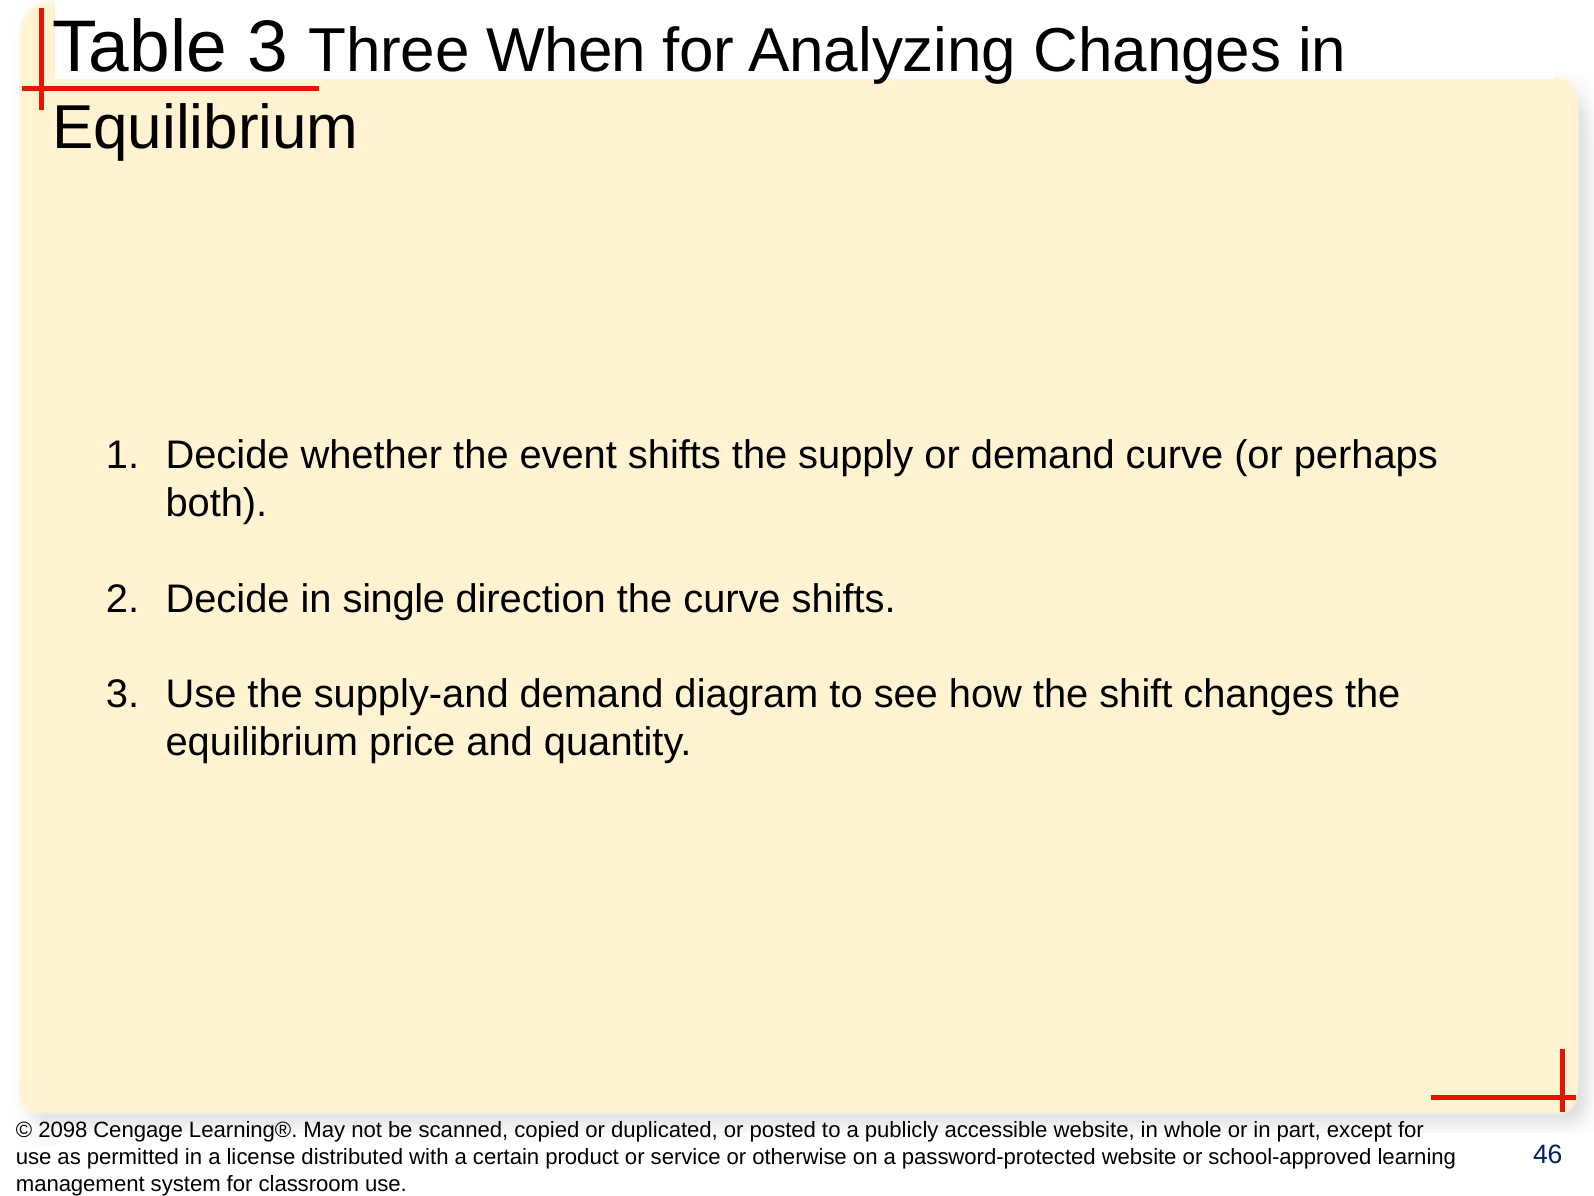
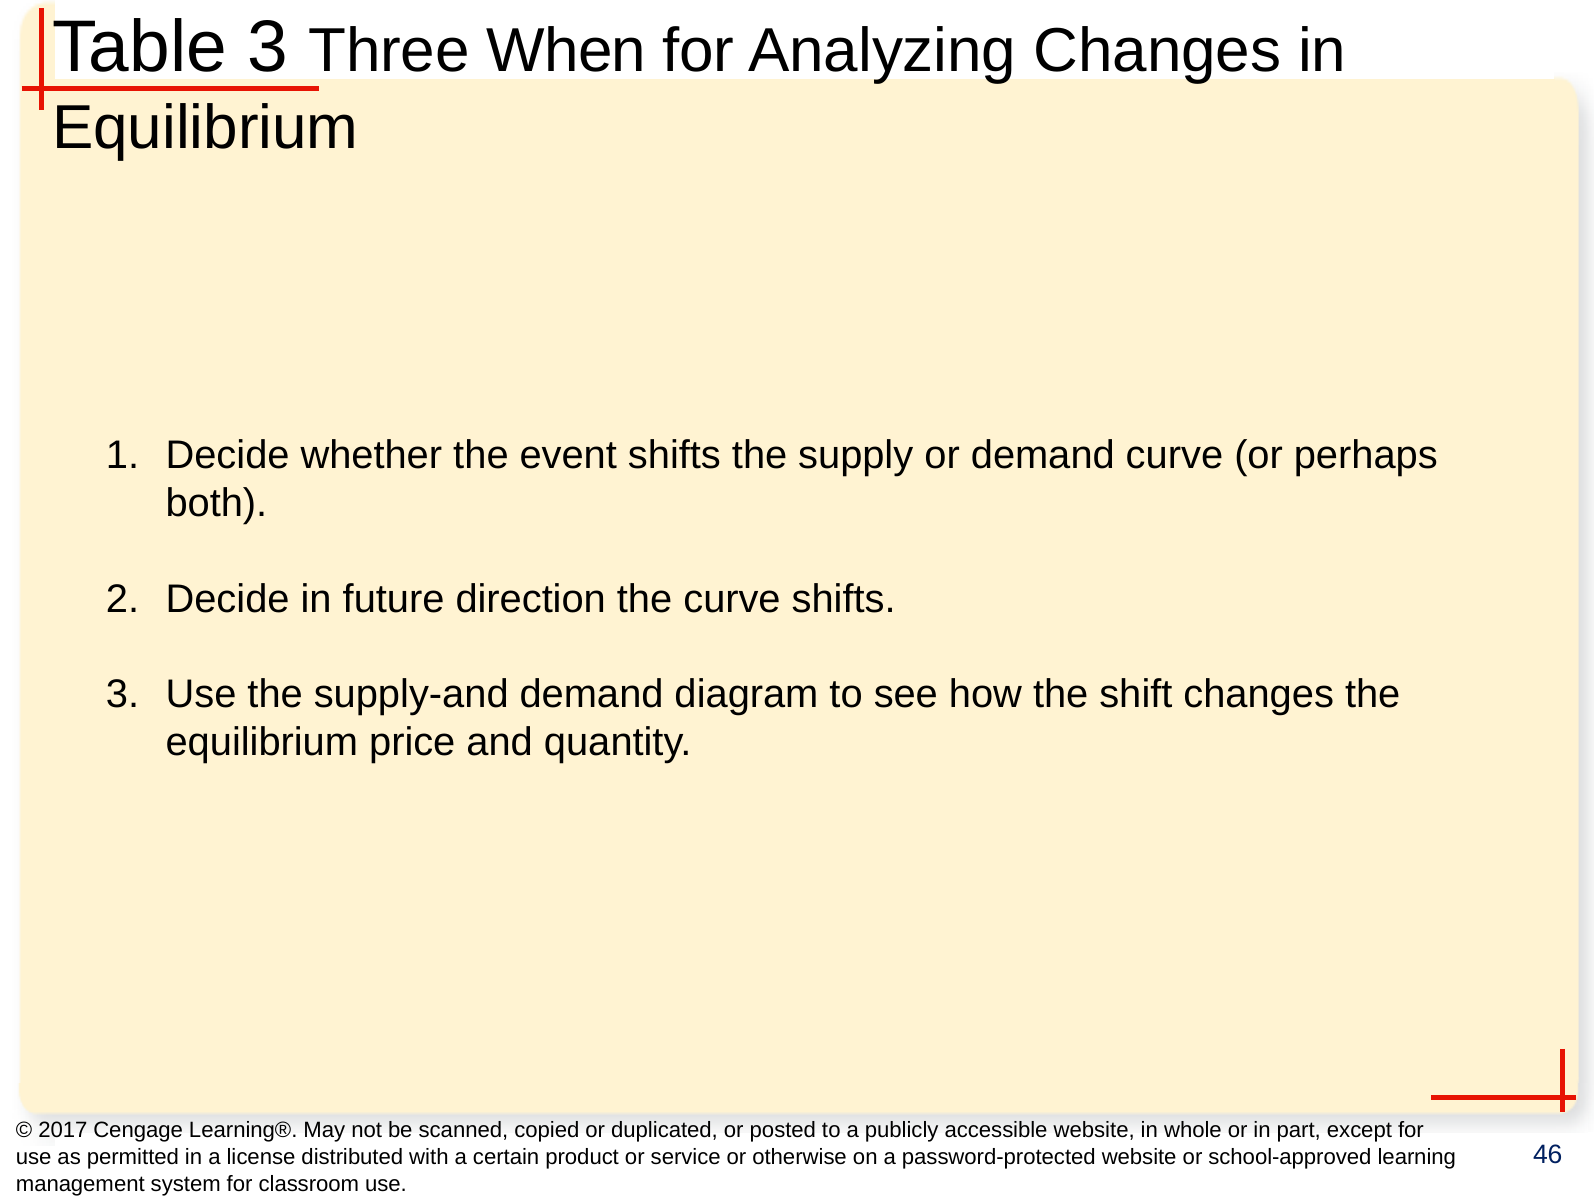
single: single -> future (394, 599)
2098: 2098 -> 2017 (63, 1130)
